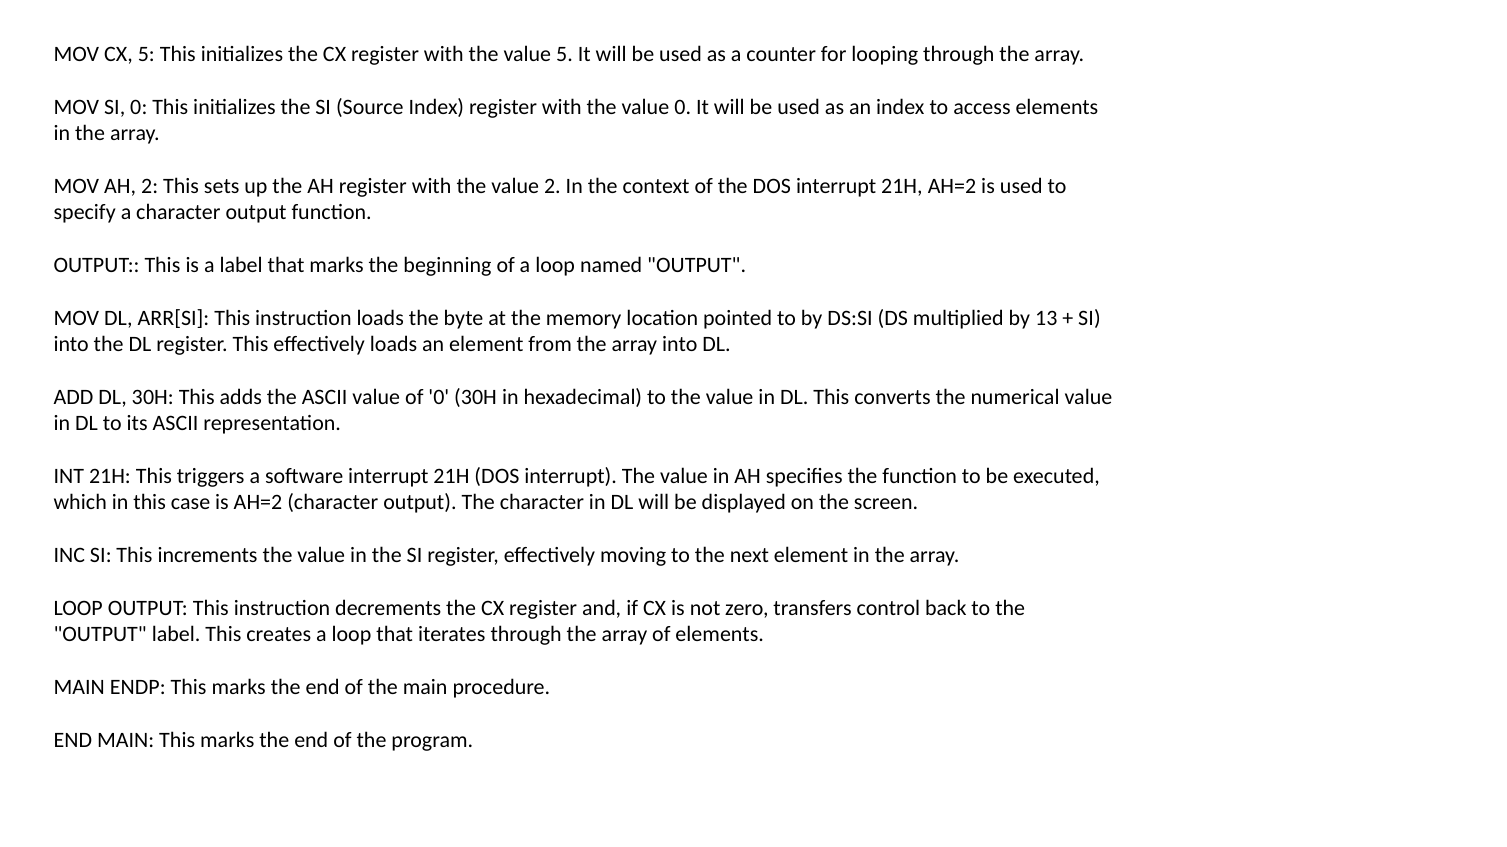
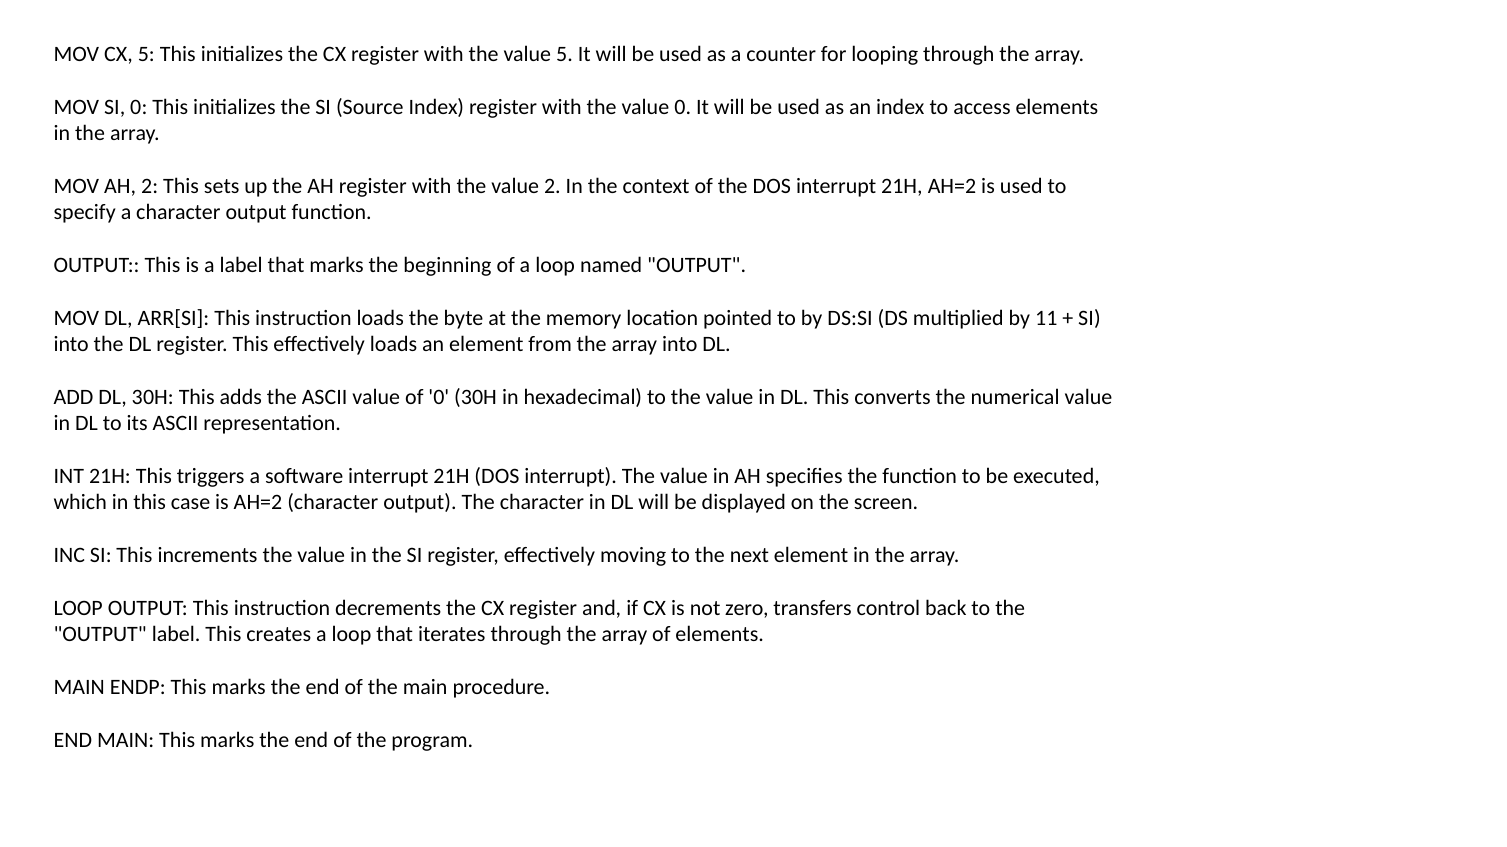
13: 13 -> 11 (1046, 318)
